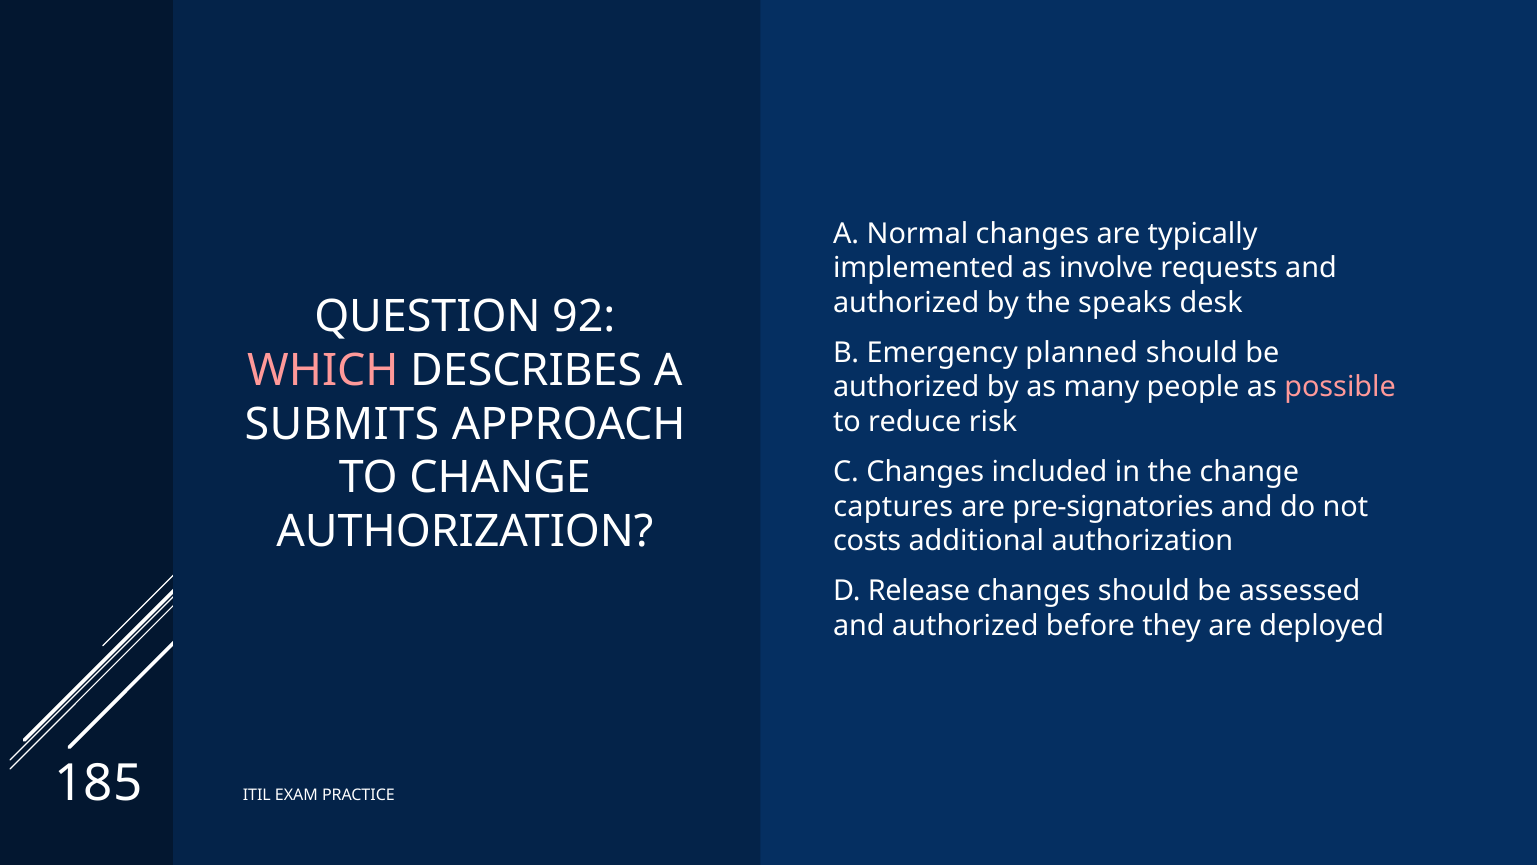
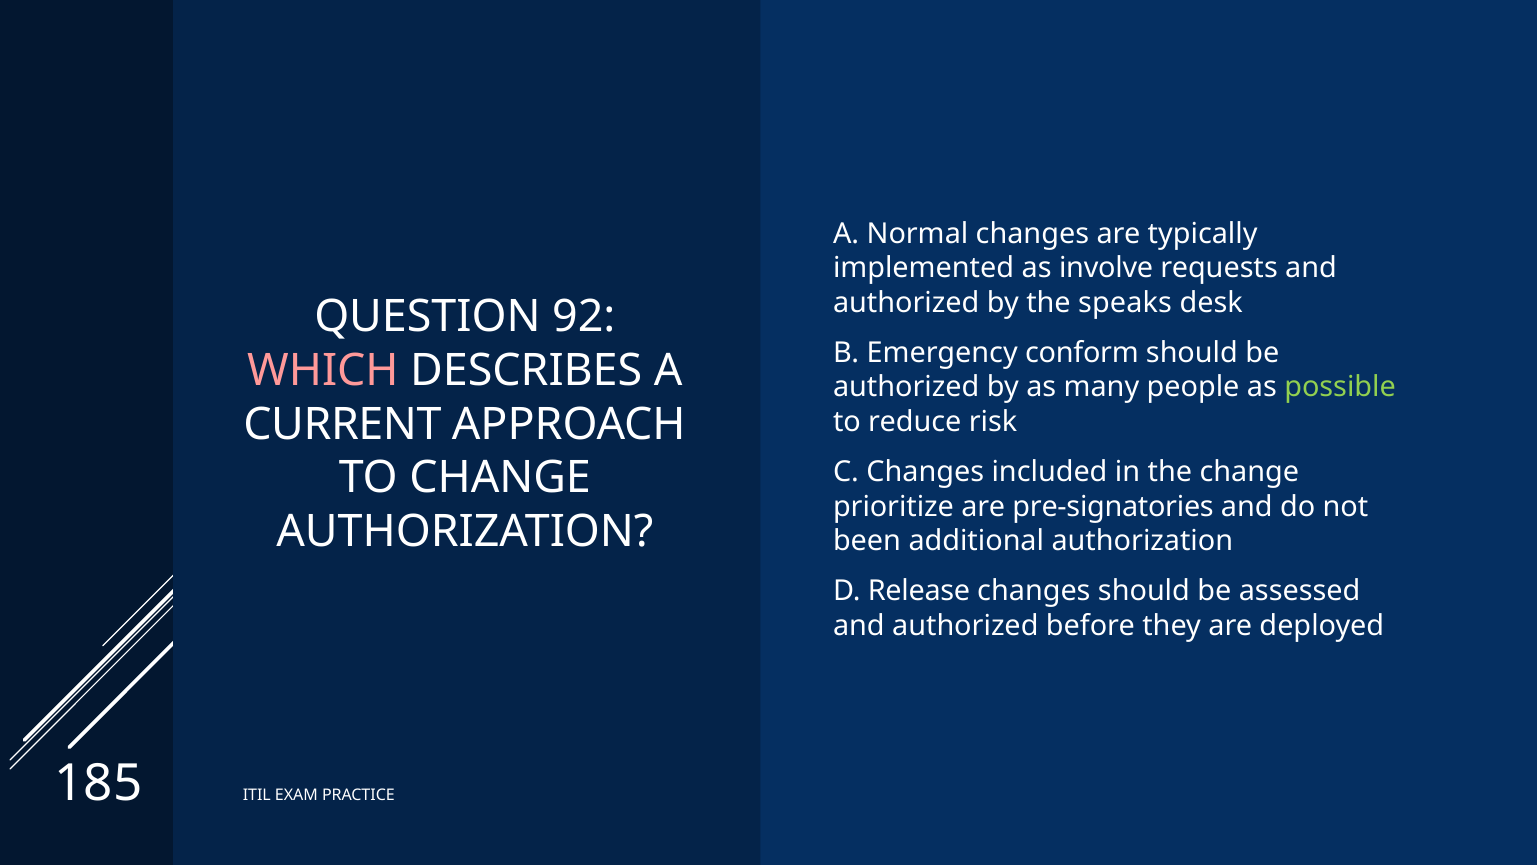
planned: planned -> conform (1082, 353)
possible colour: pink -> light green (1340, 387)
SUBMITS: SUBMITS -> CURRENT (342, 424)
captures: captures -> prioritize (893, 506)
costs: costs -> been (867, 541)
